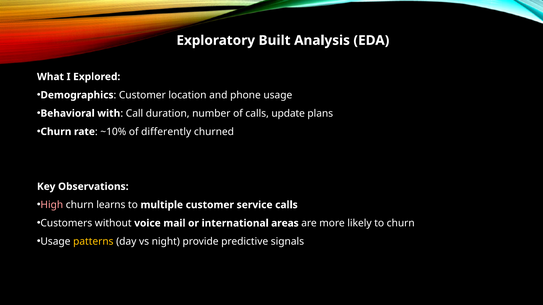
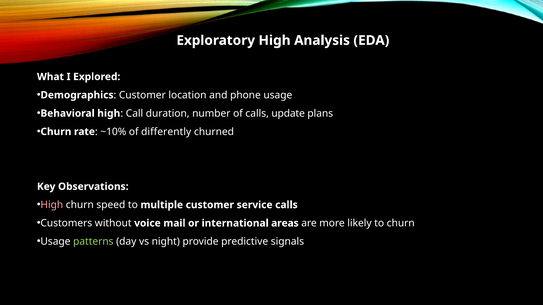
Exploratory Built: Built -> High (275, 40)
Behavioral with: with -> high (109, 114)
learns: learns -> speed (111, 205)
patterns colour: yellow -> light green (93, 242)
